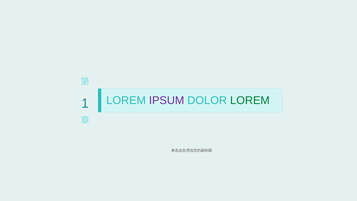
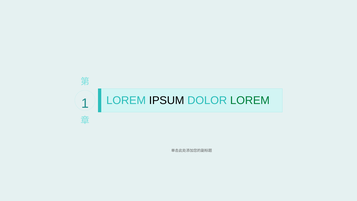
IPSUM colour: purple -> black (167, 100)
